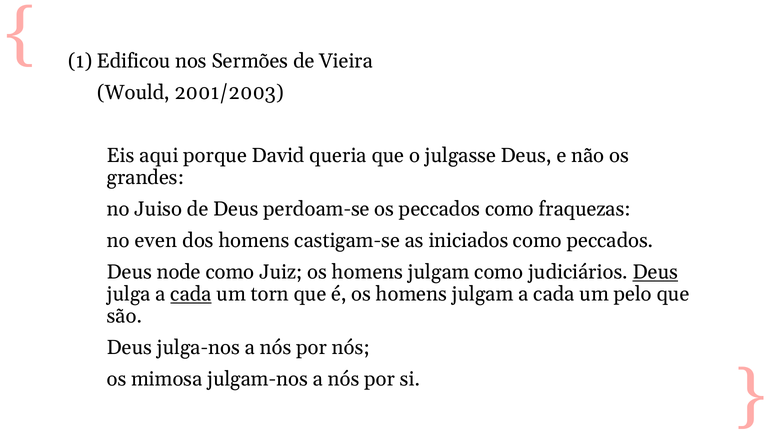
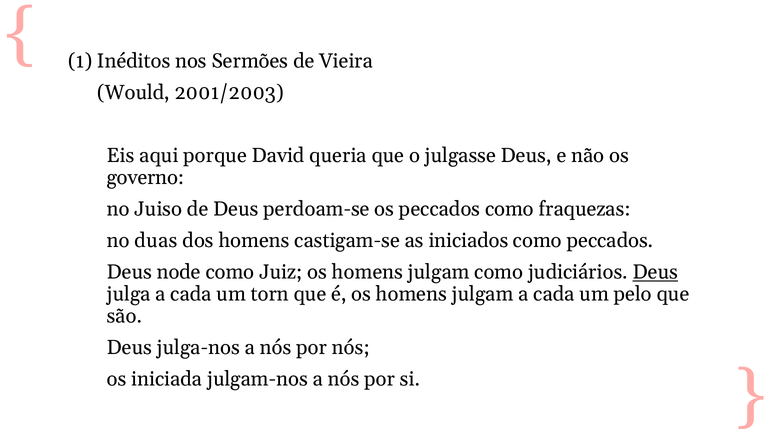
Edificou: Edificou -> Inéditos (134, 61)
grandes: grandes -> governo (145, 177)
even: even -> duas (156, 240)
cada underline: present -> none (191, 294)
mimosa: mimosa -> iniciada (167, 379)
